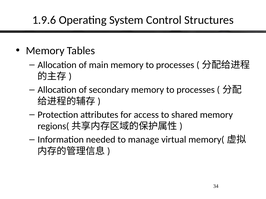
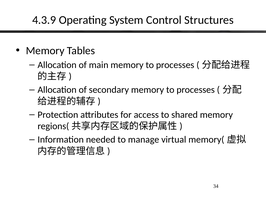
1.9.6: 1.9.6 -> 4.3.9 (44, 20)
